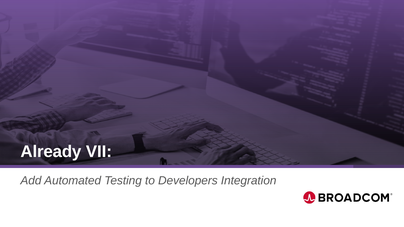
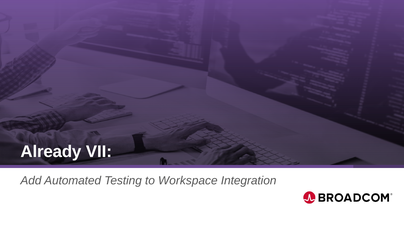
Developers: Developers -> Workspace (188, 181)
